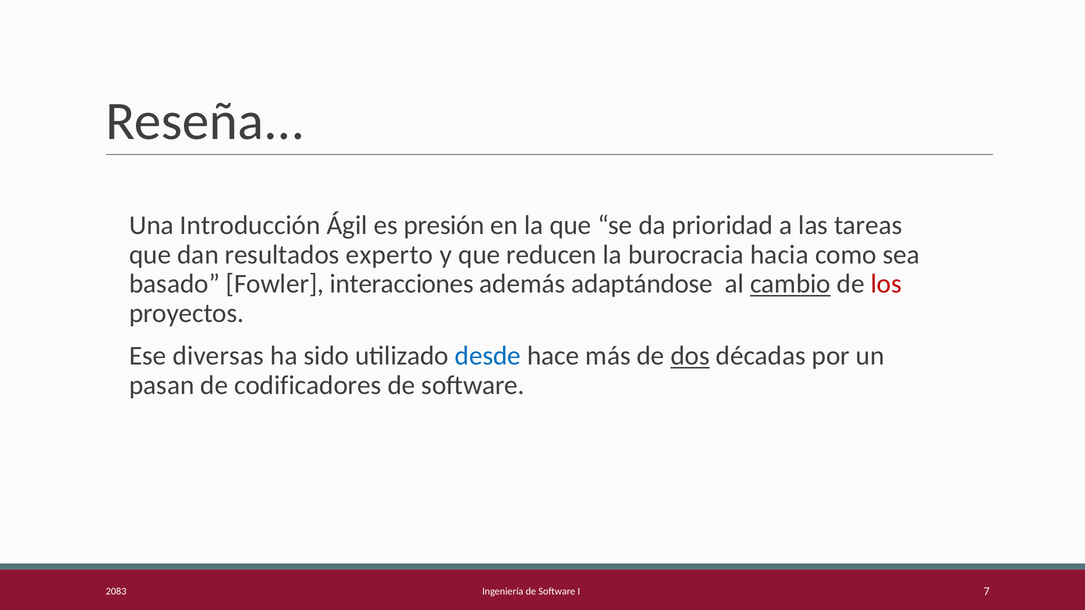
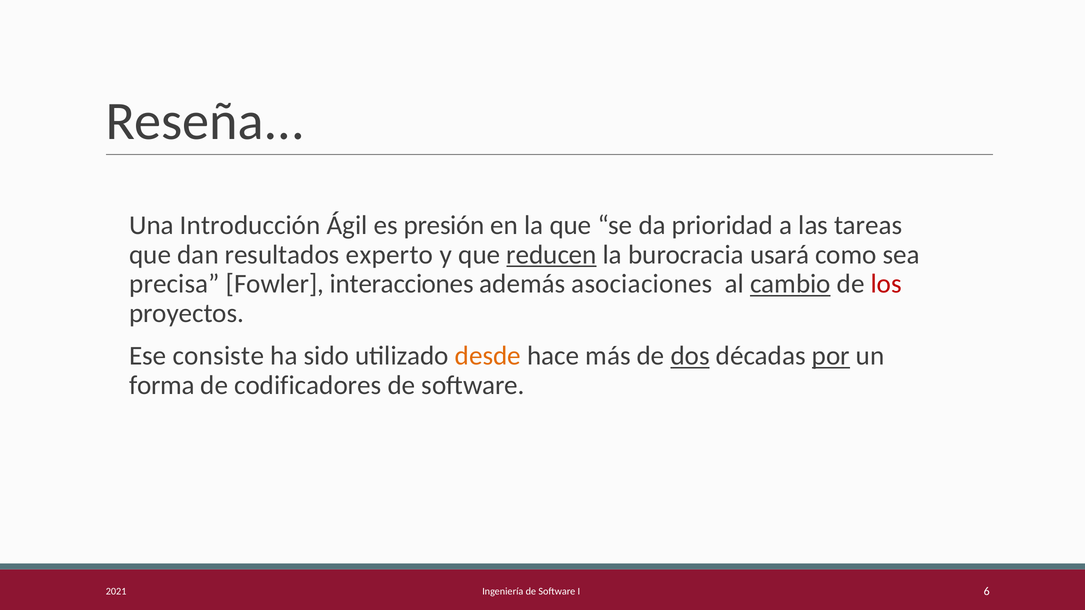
reducen underline: none -> present (551, 255)
hacia: hacia -> usará (780, 255)
basado: basado -> precisa (174, 284)
adaptándose: adaptándose -> asociaciones (642, 284)
diversas: diversas -> consiste (218, 356)
desde colour: blue -> orange (488, 356)
por underline: none -> present (831, 356)
pasan: pasan -> forma (162, 385)
7: 7 -> 6 (987, 592)
2083: 2083 -> 2021 (116, 592)
